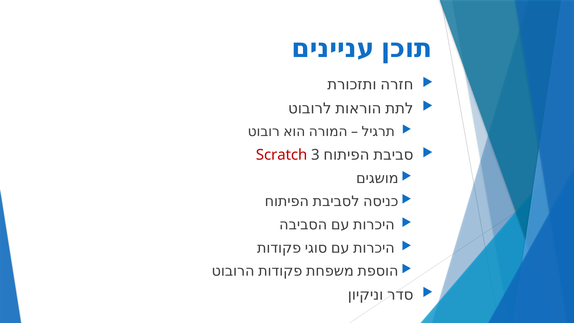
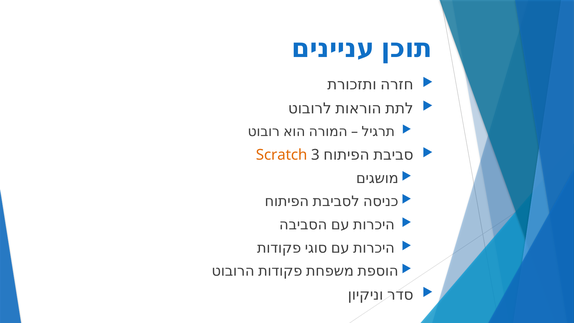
Scratch colour: red -> orange (282, 155)
